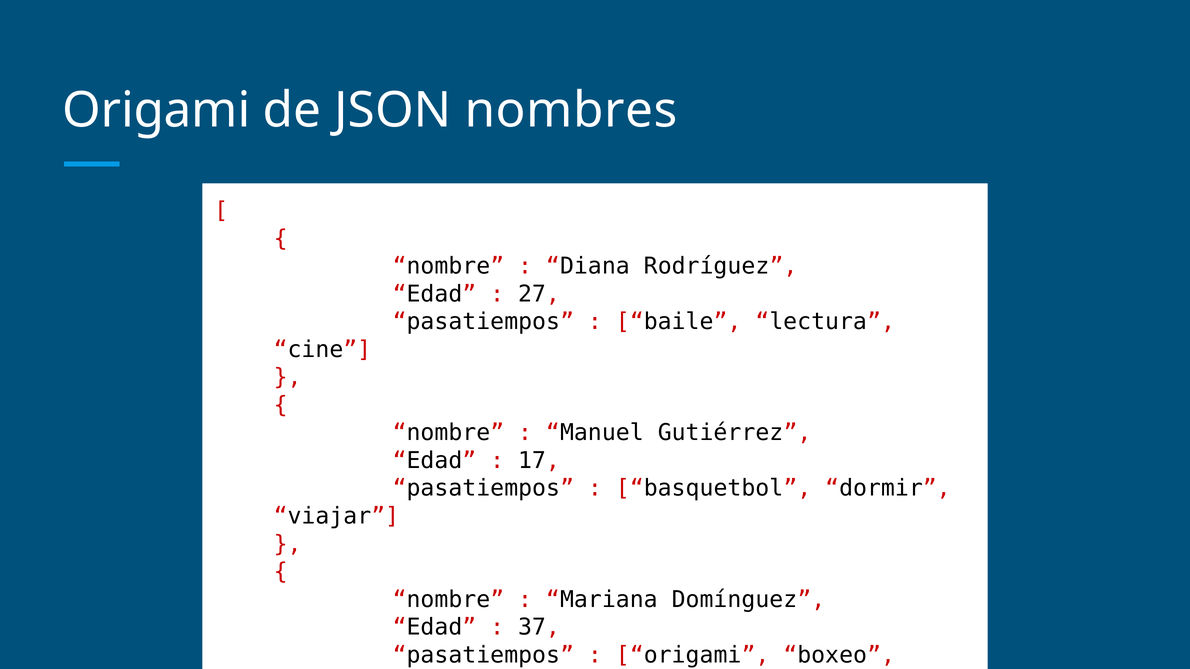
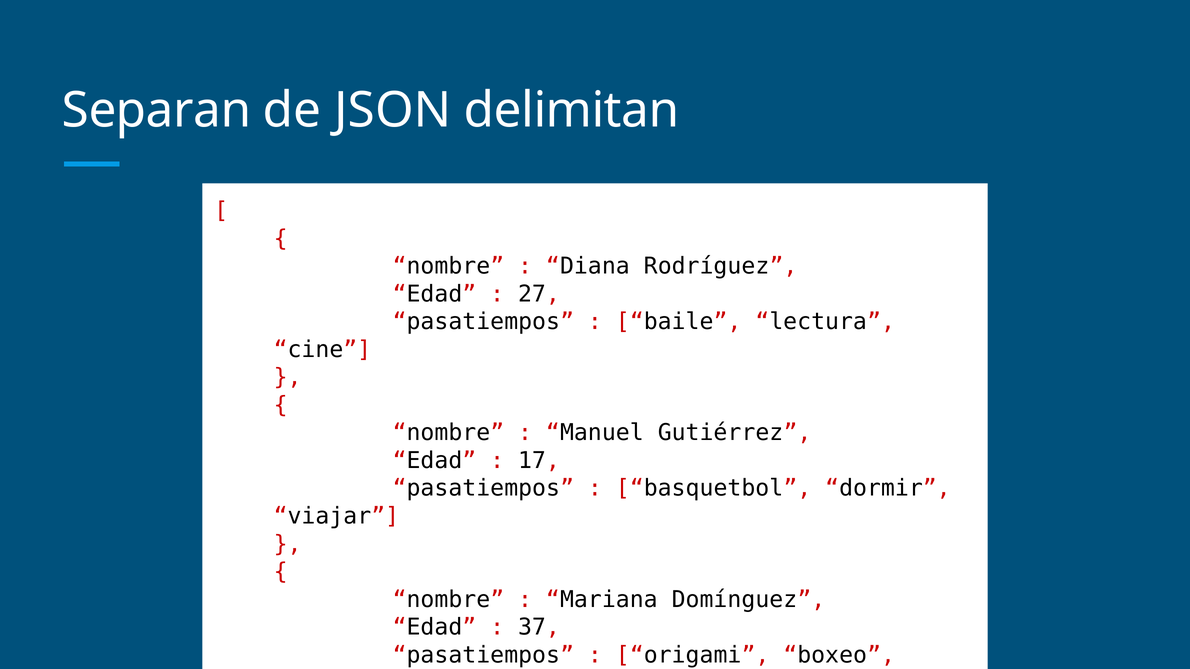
Origami: Origami -> Separan (157, 111)
nombres: nombres -> delimitan (572, 111)
